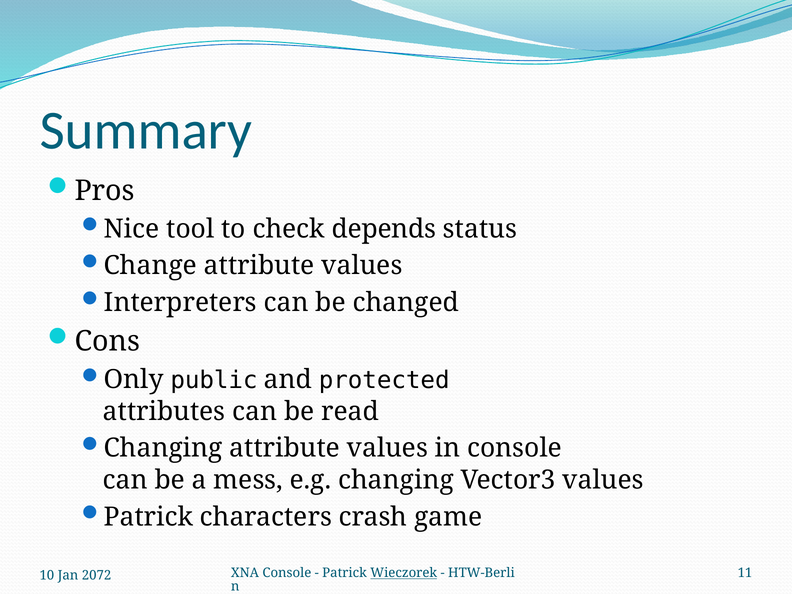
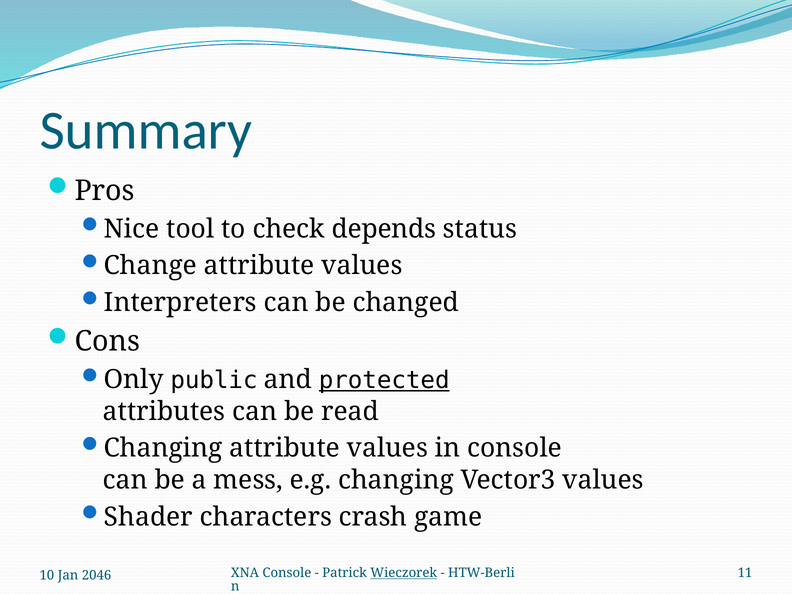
protected underline: none -> present (384, 380)
Patrick: Patrick -> Shader (148, 517)
2072: 2072 -> 2046 (97, 575)
